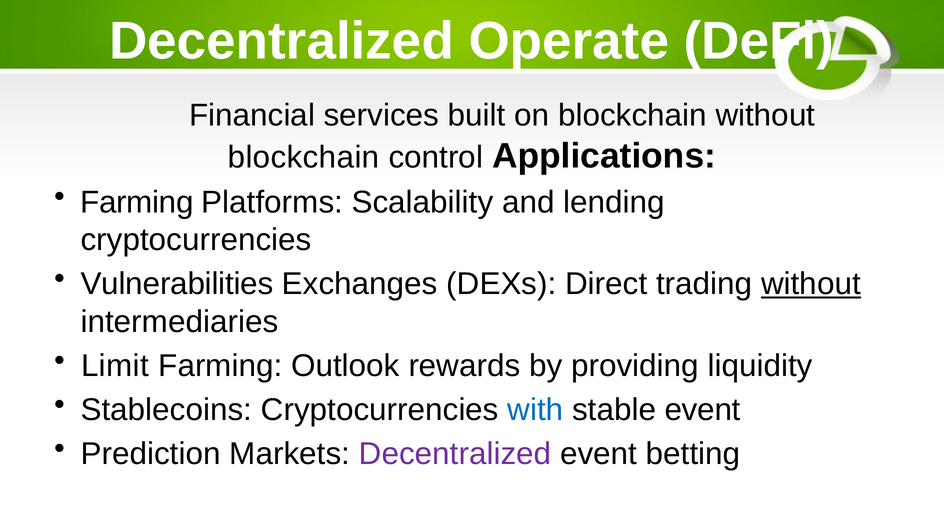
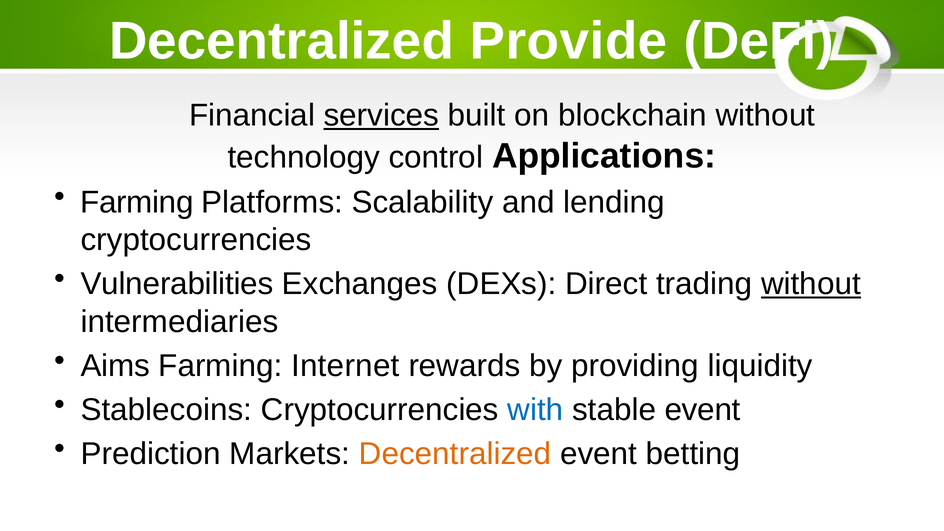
Operate: Operate -> Provide (569, 41)
services underline: none -> present (381, 116)
blockchain: blockchain -> technology (304, 157)
Limit: Limit -> Aims (115, 366)
Outlook: Outlook -> Internet (345, 366)
Decentralized colour: purple -> orange (455, 454)
